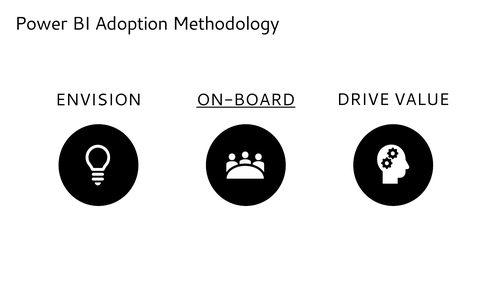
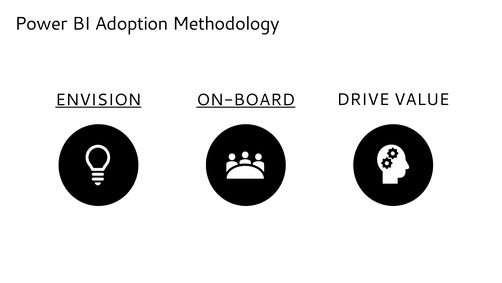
ENVISION underline: none -> present (98, 100)
